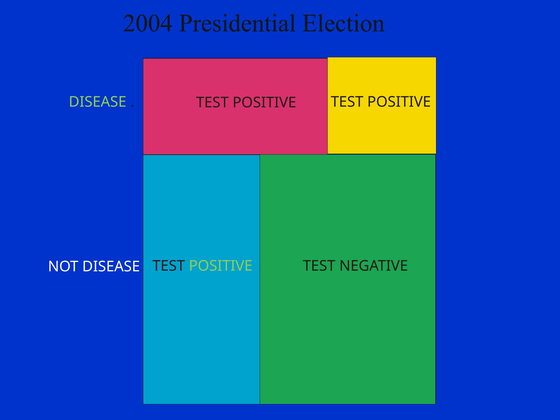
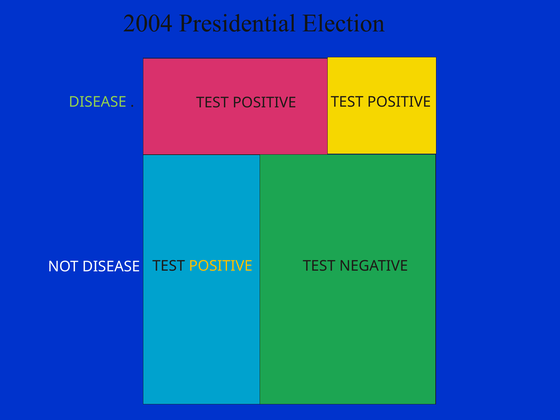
POSITIVE colour: light green -> yellow (221, 266)
